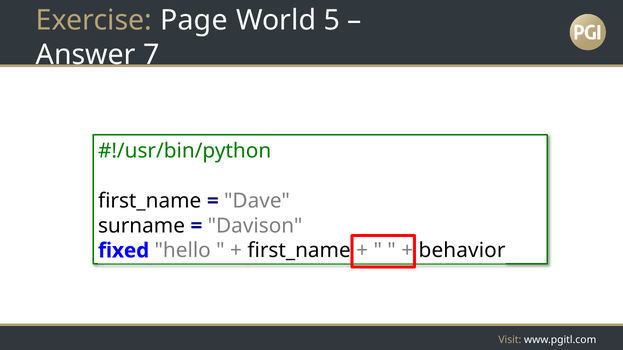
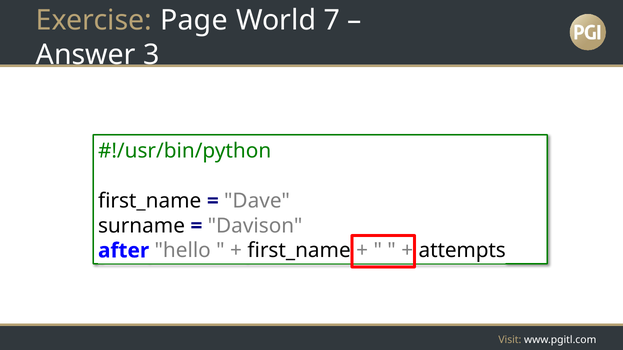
5: 5 -> 7 (332, 20)
7: 7 -> 3 (151, 55)
fixed: fixed -> after (124, 251)
behavior: behavior -> attempts (462, 251)
